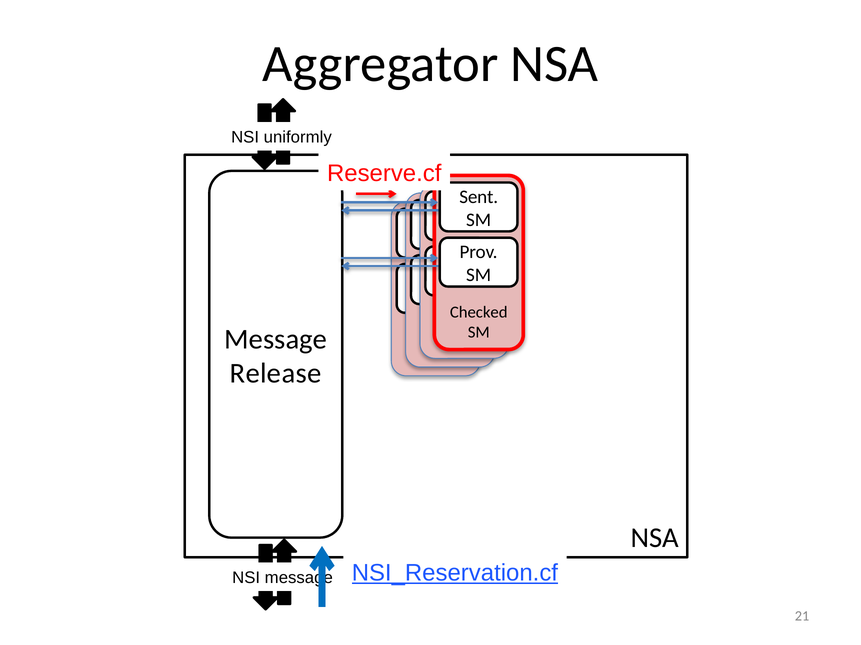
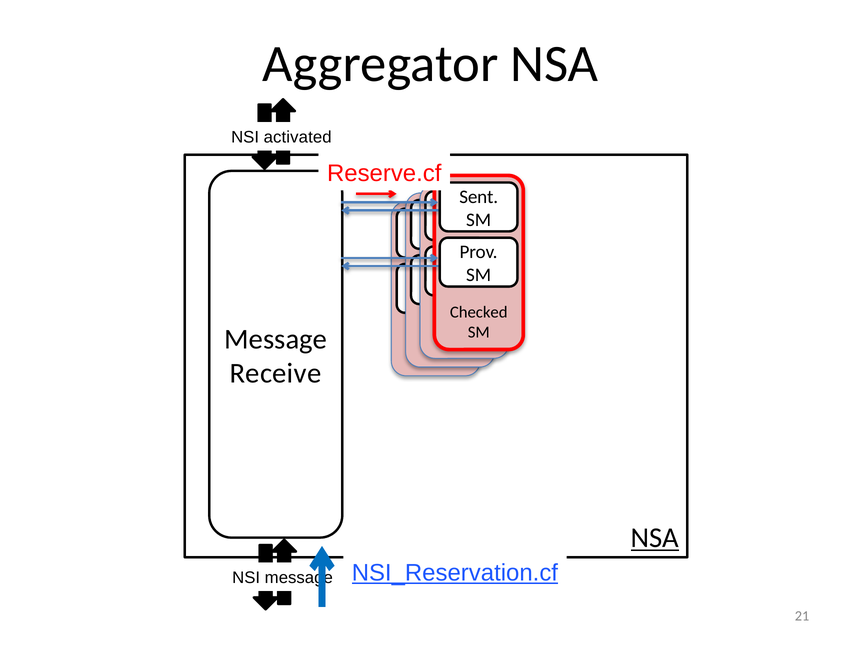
uniformly: uniformly -> activated (298, 138)
Release: Release -> Receive (276, 374)
NSA underline: none -> present (655, 538)
